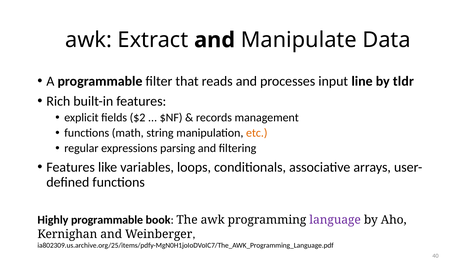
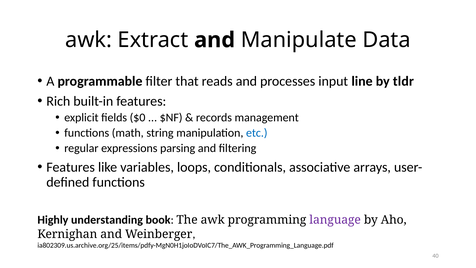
$2: $2 -> $0 (138, 117)
etc colour: orange -> blue (257, 133)
Highly programmable: programmable -> understanding (107, 220)
